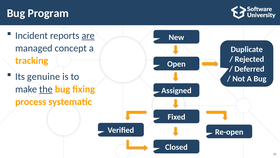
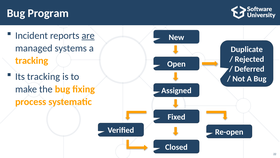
concept: concept -> systems (71, 48)
Its genuine: genuine -> tracking (44, 76)
the underline: present -> none (46, 89)
